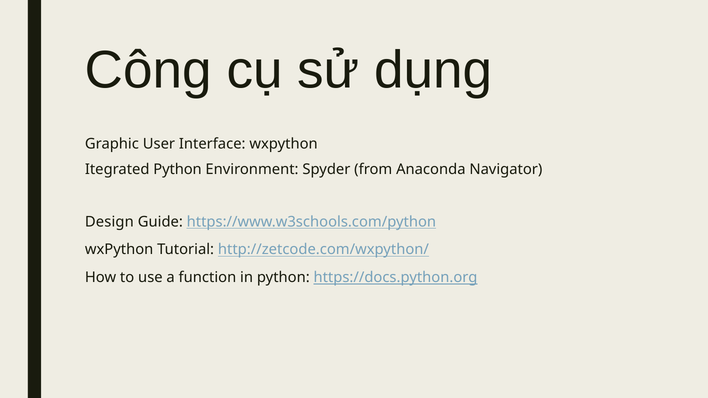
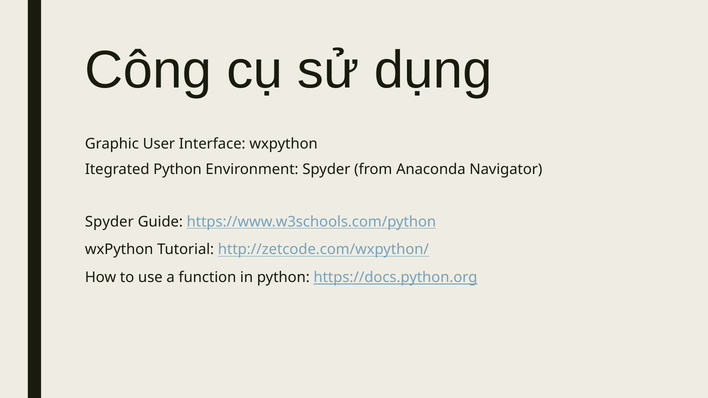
Design: Design -> Spyder (109, 222)
